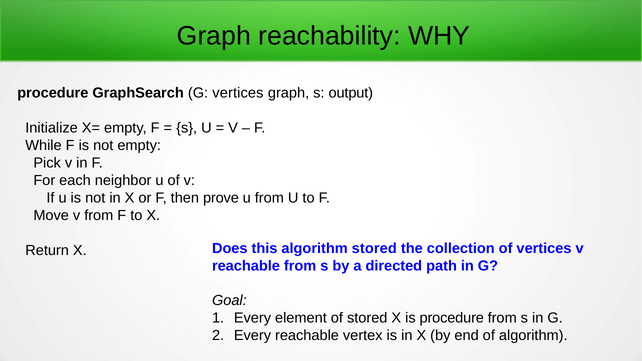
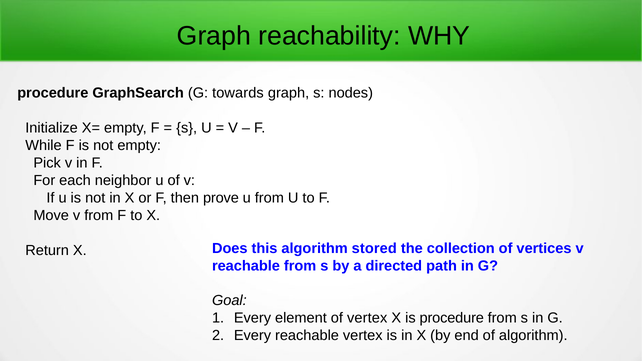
G vertices: vertices -> towards (238, 93)
output: output -> nodes (351, 93)
of stored: stored -> vertex (367, 318)
